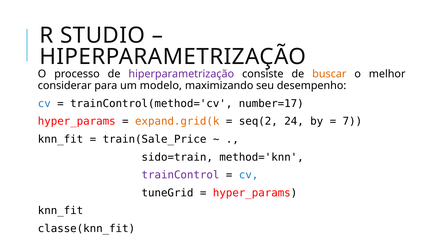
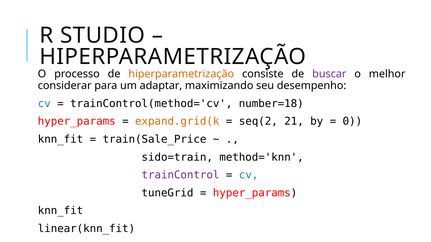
hiperparametrização colour: purple -> orange (181, 74)
buscar colour: orange -> purple (329, 74)
modelo: modelo -> adaptar (161, 86)
number=17: number=17 -> number=18 (271, 104)
24: 24 -> 21 (294, 122)
7: 7 -> 0 (352, 122)
classe(knn_fit: classe(knn_fit -> linear(knn_fit (86, 229)
